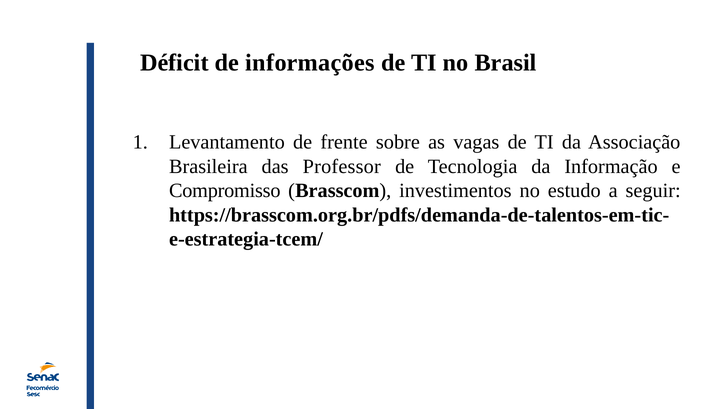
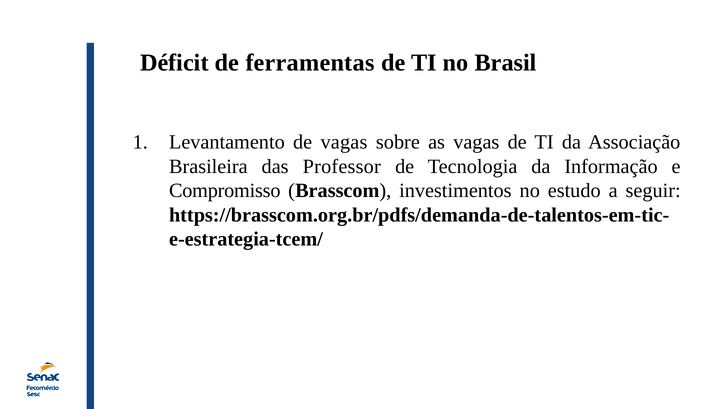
informações: informações -> ferramentas (310, 63)
de frente: frente -> vagas (344, 142)
